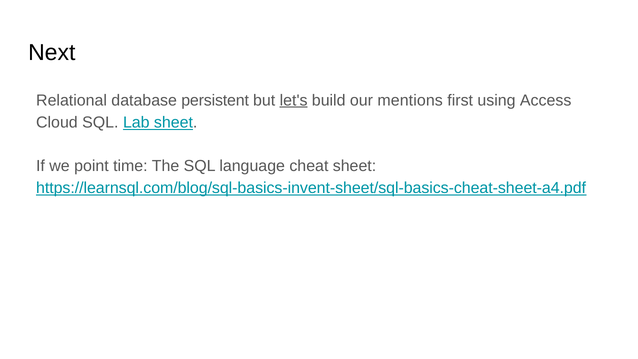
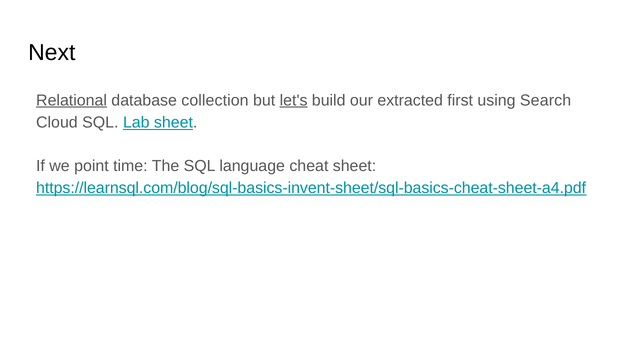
Relational underline: none -> present (72, 100)
persistent: persistent -> collection (215, 100)
mentions: mentions -> extracted (410, 100)
Access: Access -> Search (546, 100)
